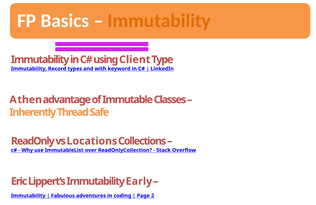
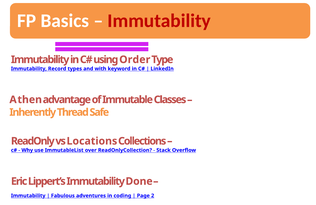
Immutability colour: orange -> red (159, 21)
Client: Client -> Order (135, 60)
Early: Early -> Done (139, 182)
